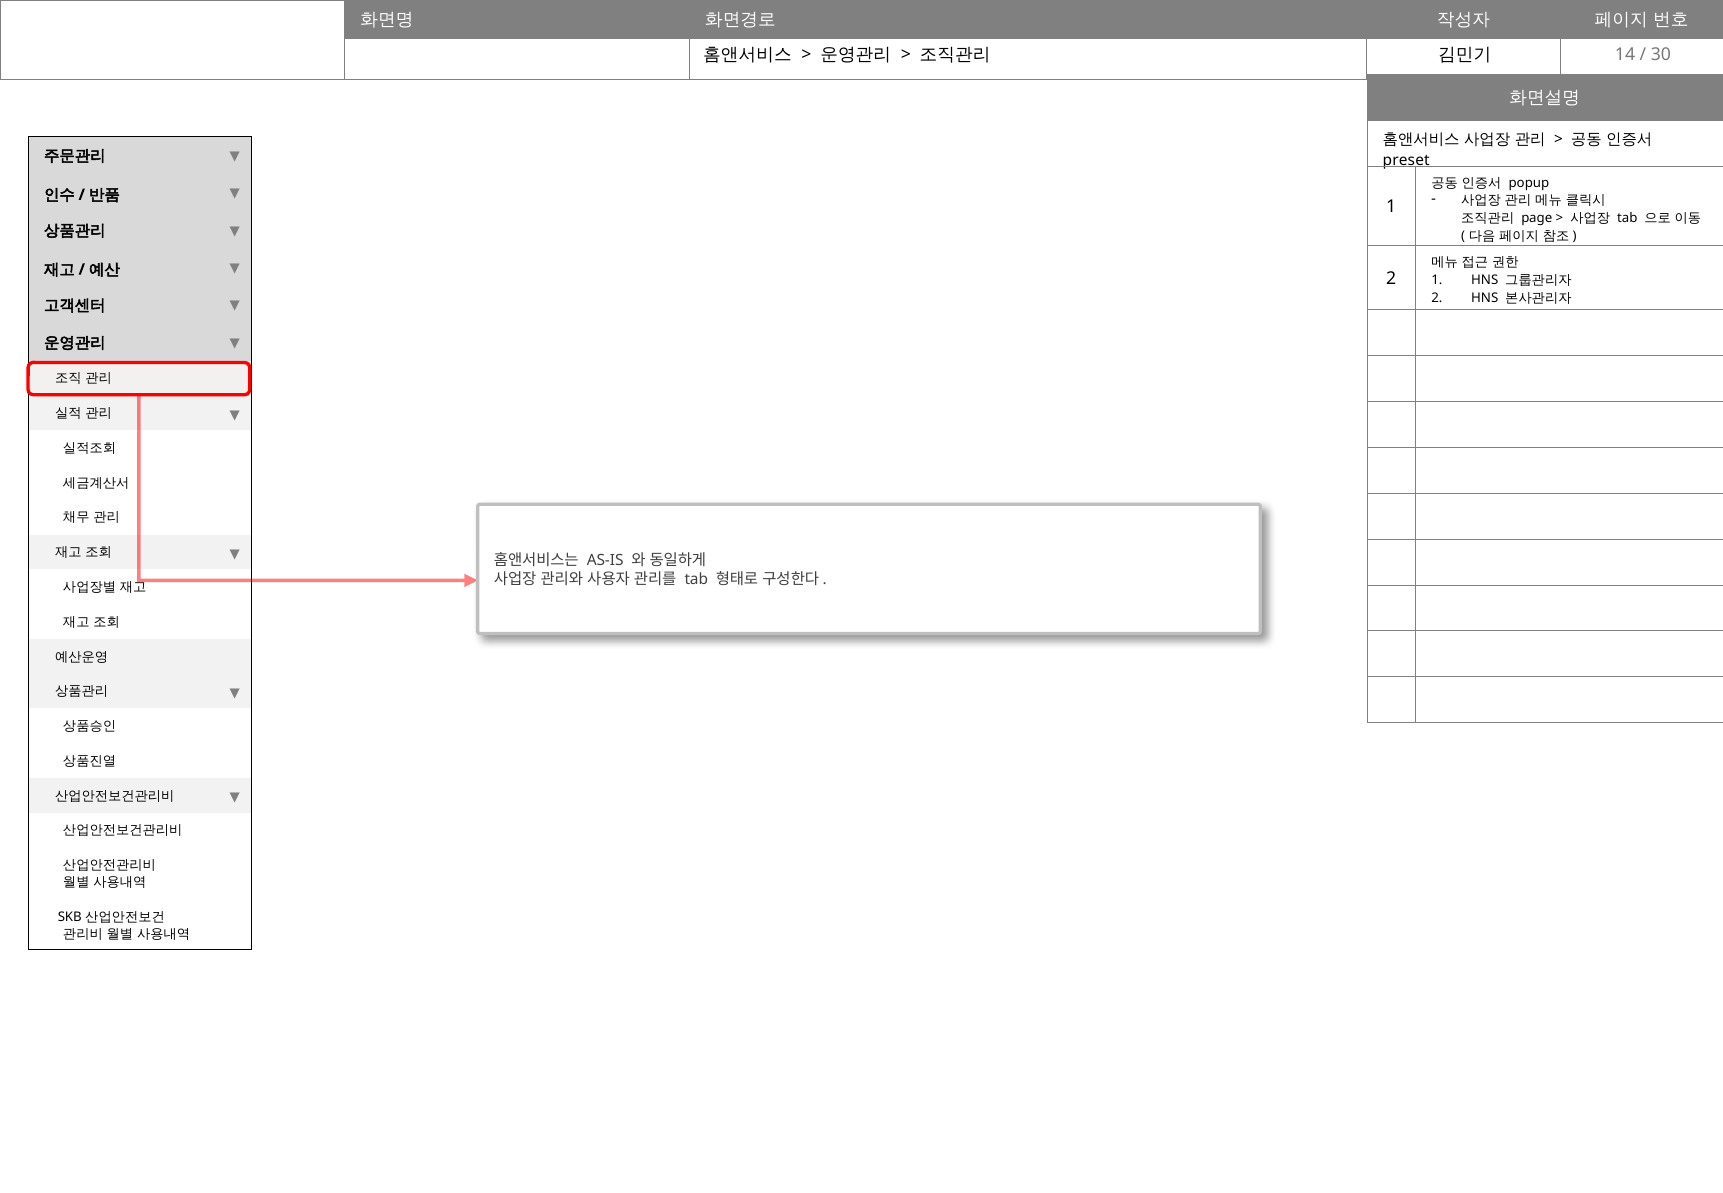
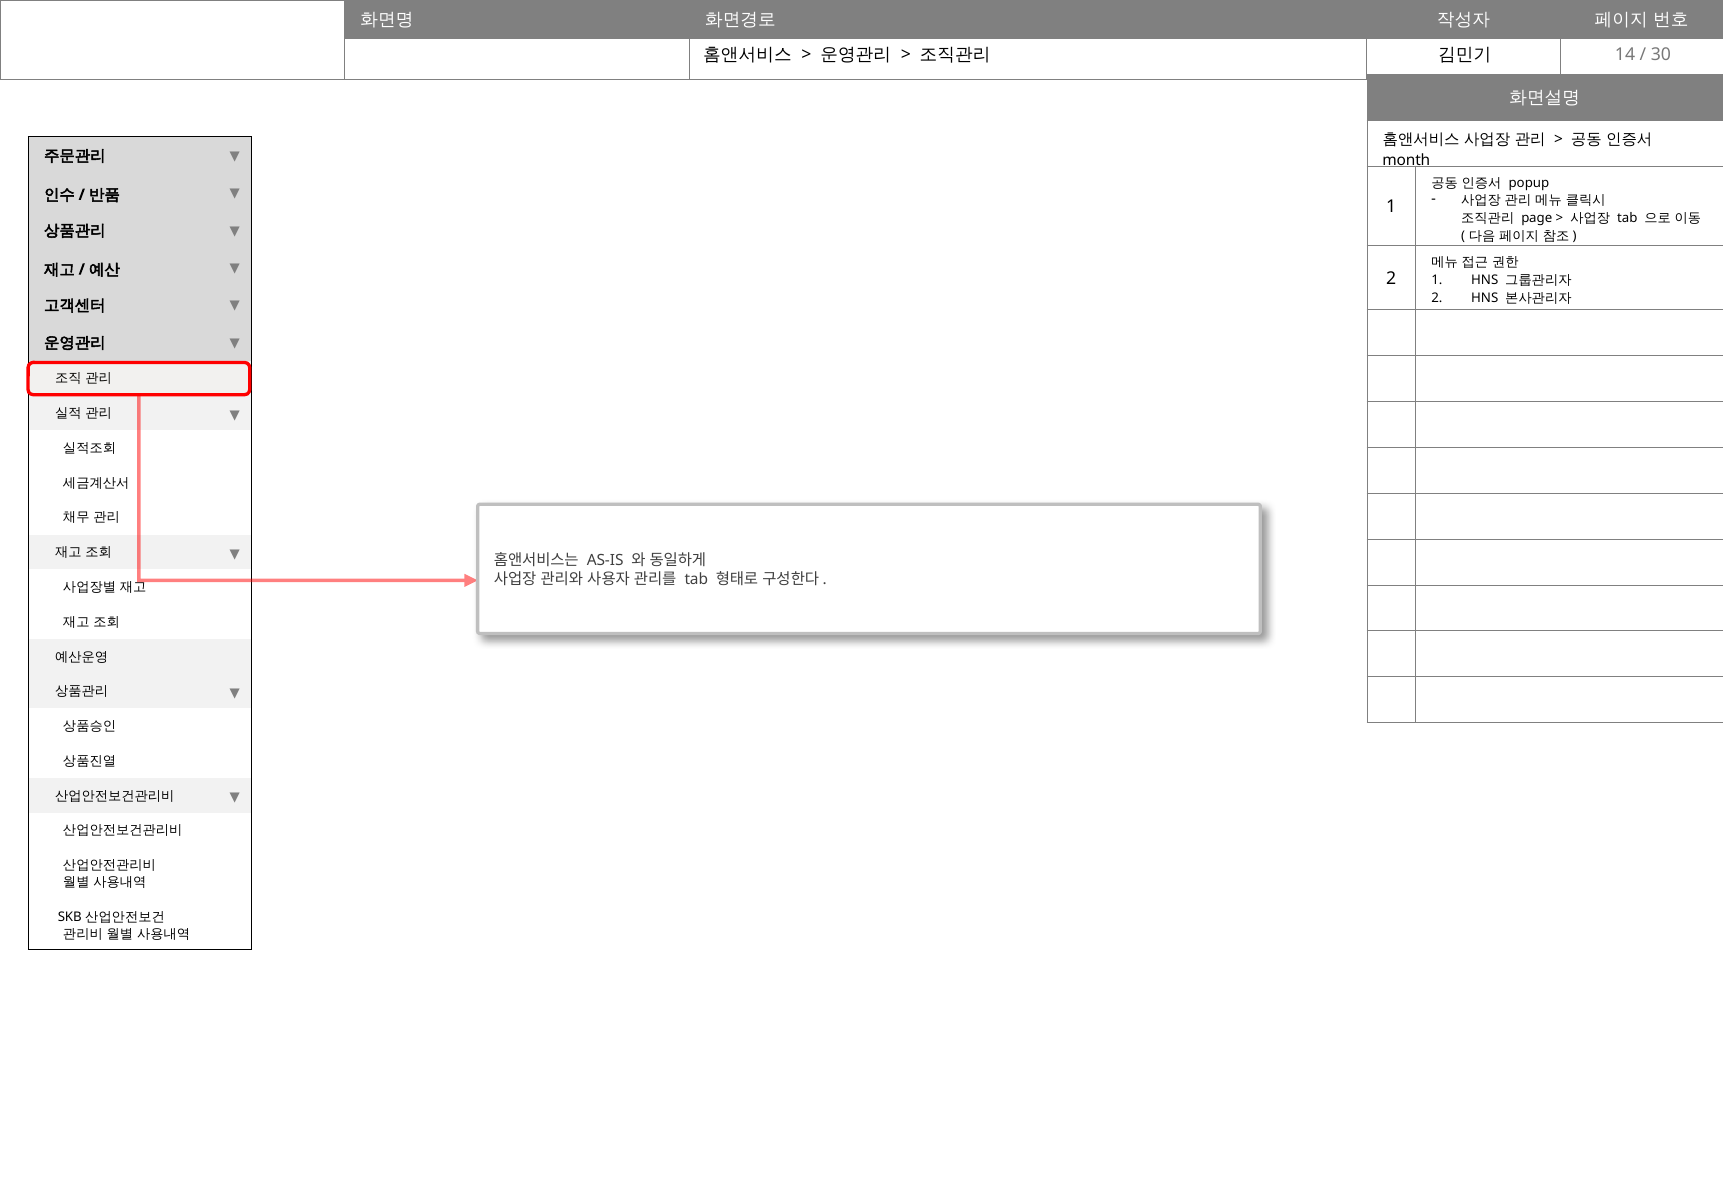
preset: preset -> month (1406, 160)
